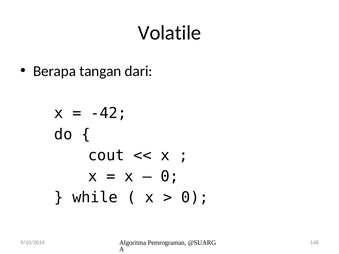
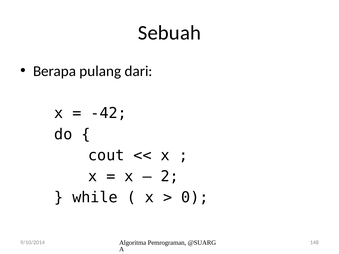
Volatile: Volatile -> Sebuah (169, 33)
tangan: tangan -> pulang (100, 71)
0: 0 -> 2 (170, 177)
